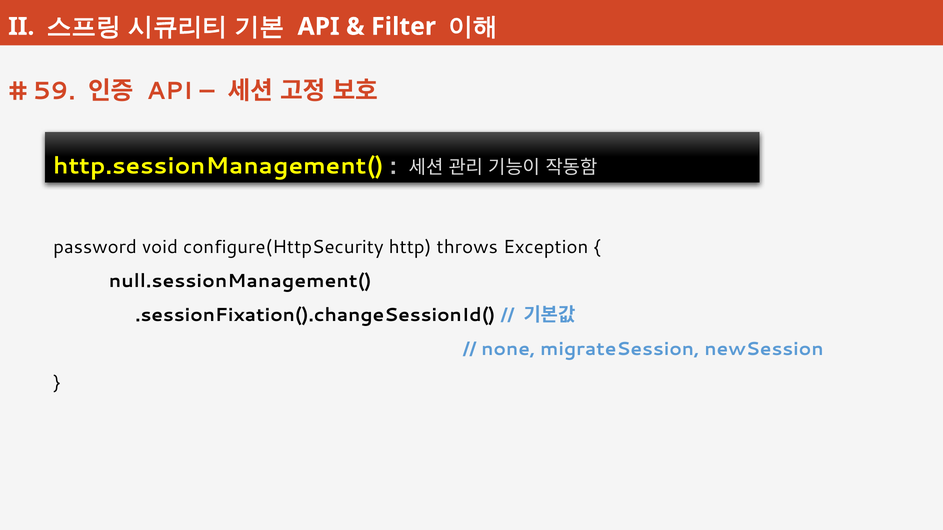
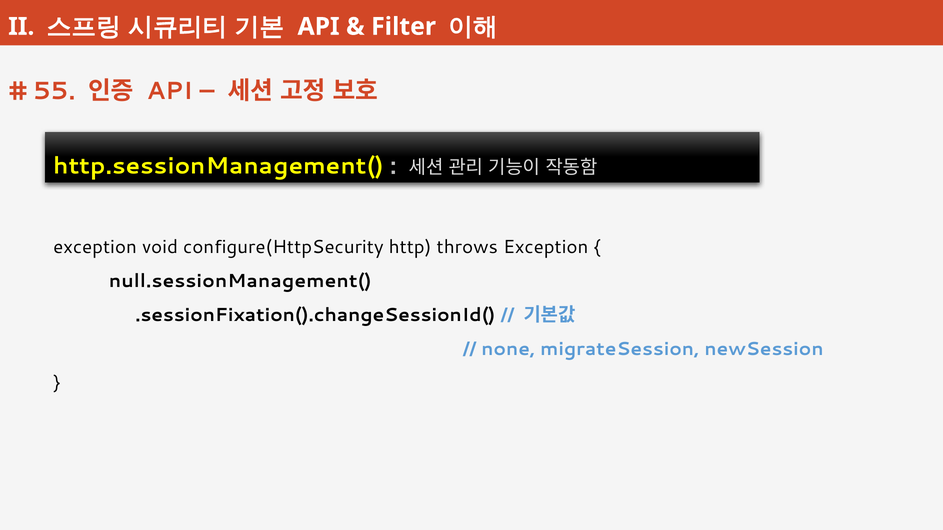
59: 59 -> 55 (54, 91)
password: password -> exception (95, 247)
